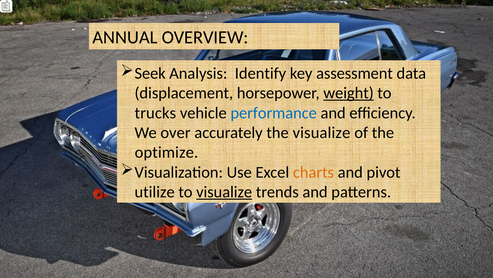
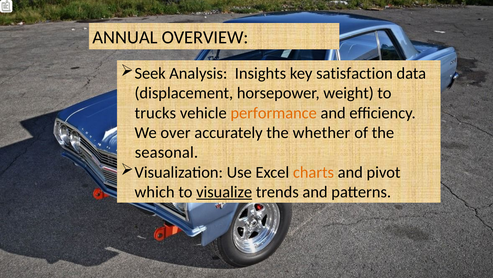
Identify: Identify -> Insights (260, 73)
assessment: assessment -> satisfaction (354, 73)
weight underline: present -> none (349, 93)
performance colour: blue -> orange (274, 113)
the visualize: visualize -> whether (321, 132)
optimize: optimize -> seasonal (166, 152)
utilize: utilize -> which (155, 192)
